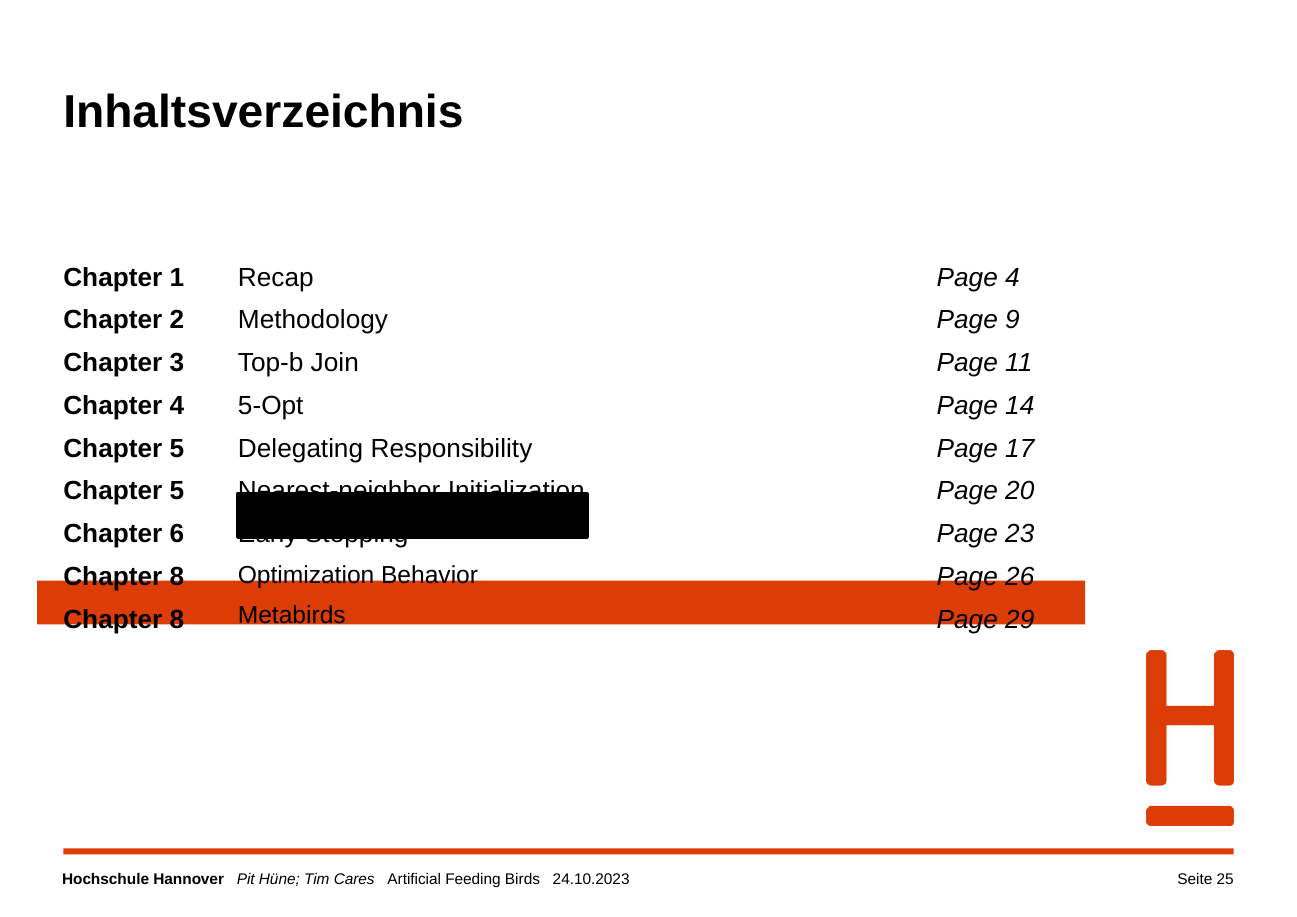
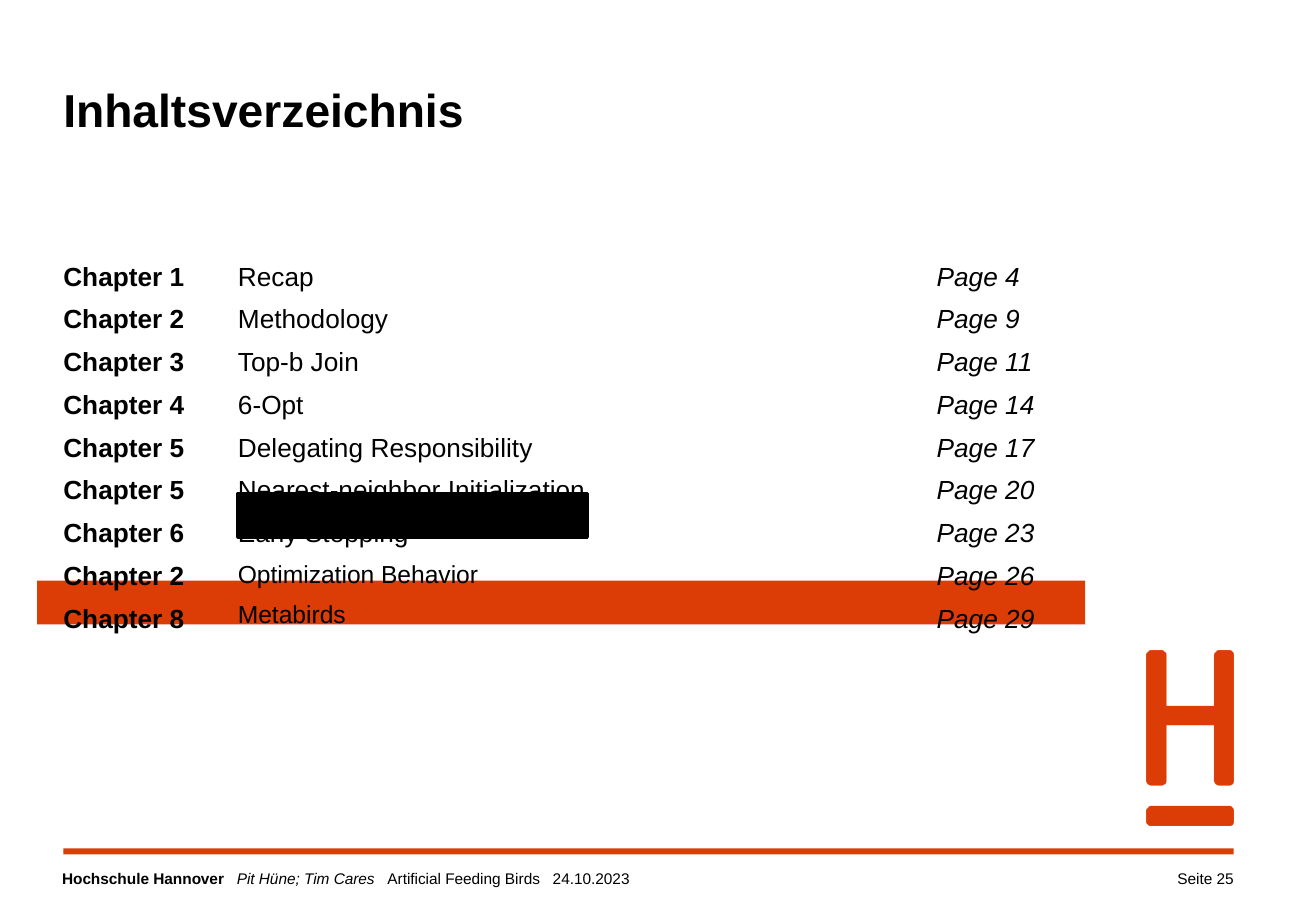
5-Opt: 5-Opt -> 6-Opt (271, 406)
8: 8 -> 2 (177, 577)
